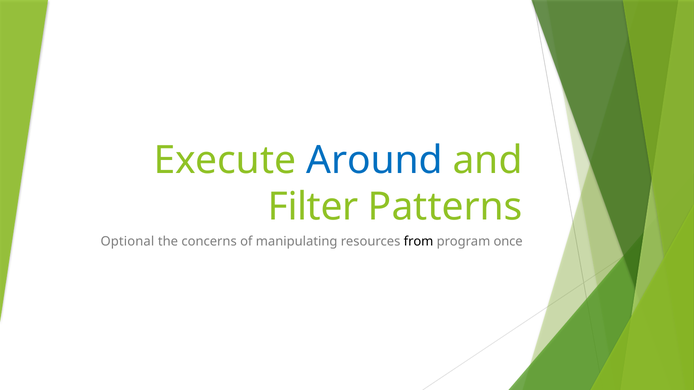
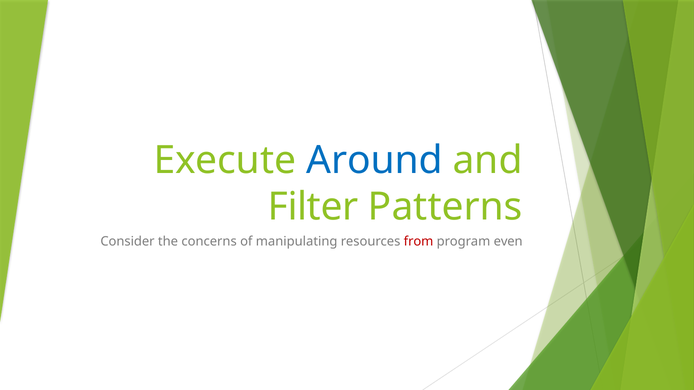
Optional: Optional -> Consider (127, 242)
from colour: black -> red (419, 242)
once: once -> even (508, 242)
